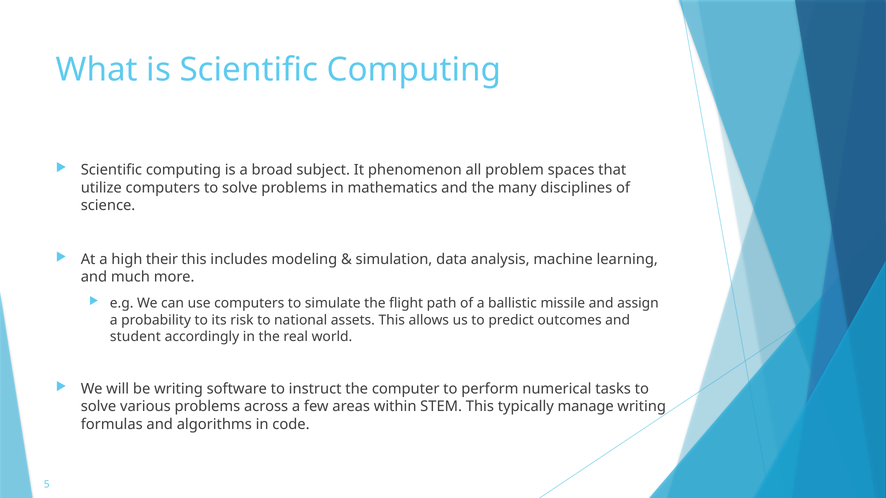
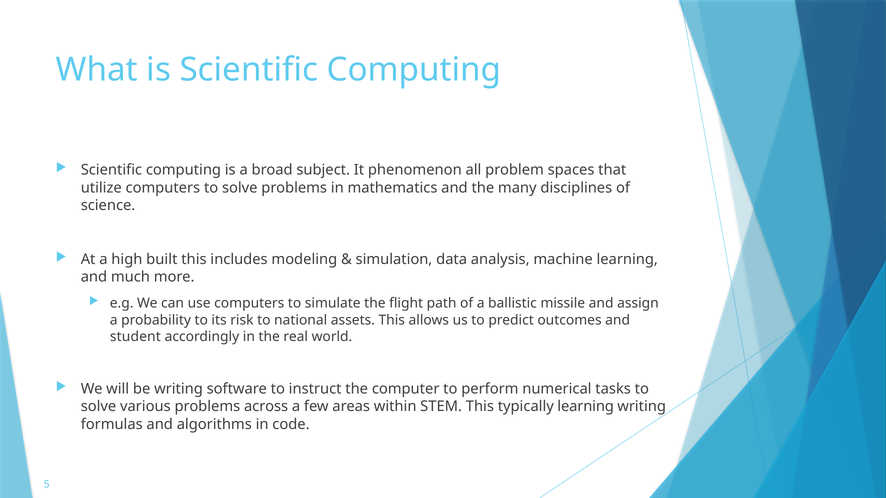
their: their -> built (162, 260)
typically manage: manage -> learning (586, 407)
